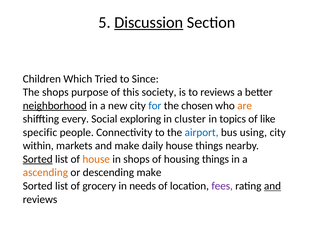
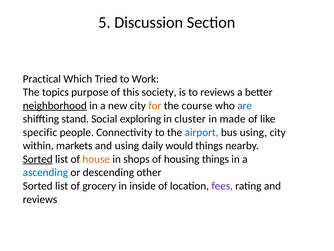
Discussion underline: present -> none (149, 23)
Children: Children -> Practical (42, 79)
Since: Since -> Work (145, 79)
The shops: shops -> topics (55, 92)
for colour: blue -> orange (155, 105)
chosen: chosen -> course (197, 105)
are colour: orange -> blue (245, 105)
every: every -> stand (75, 119)
topics: topics -> made (233, 119)
and make: make -> using (127, 145)
daily house: house -> would (179, 145)
ascending colour: orange -> blue (45, 172)
descending make: make -> other (149, 172)
needs: needs -> inside (143, 186)
and underline: present -> none (272, 186)
